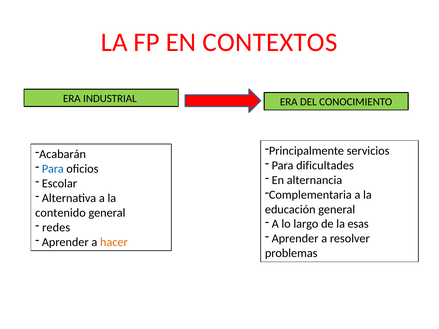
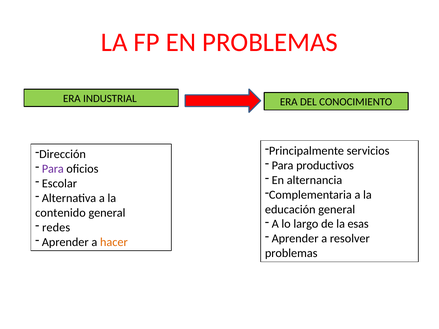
EN CONTEXTOS: CONTEXTOS -> PROBLEMAS (270, 42)
Acabarán: Acabarán -> Dirección (63, 154)
dificultades: dificultades -> productivos (325, 166)
Para colour: blue -> purple (53, 169)
